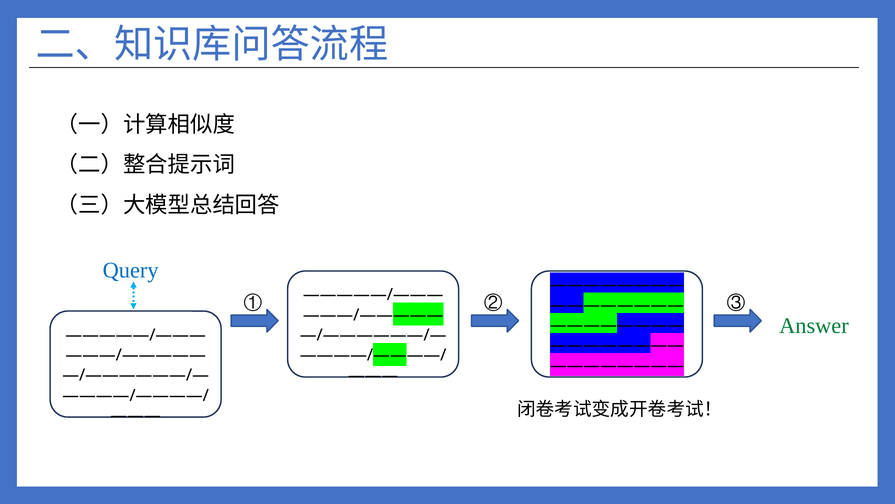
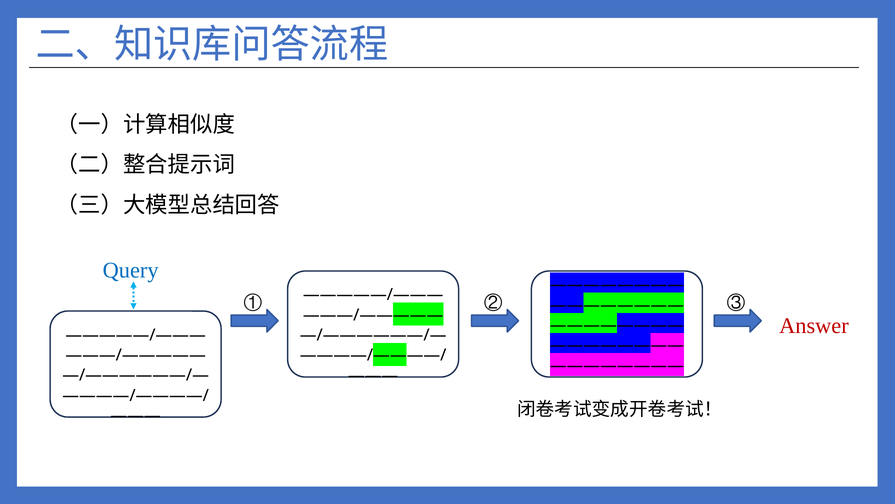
Answer colour: green -> red (814, 325)
